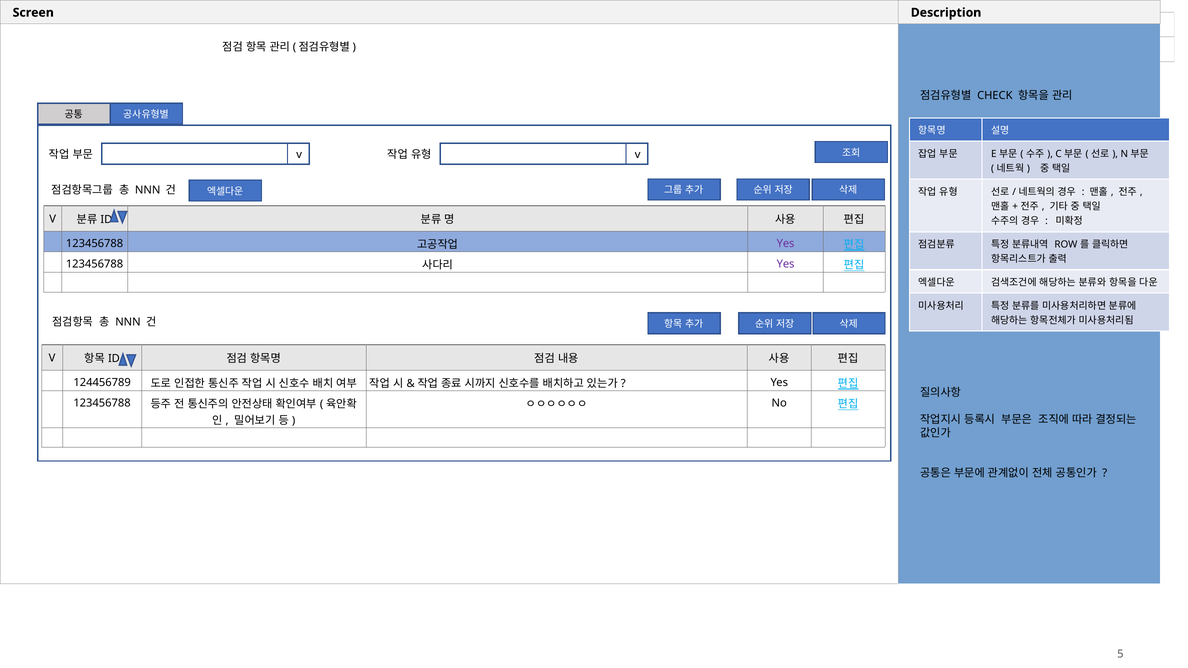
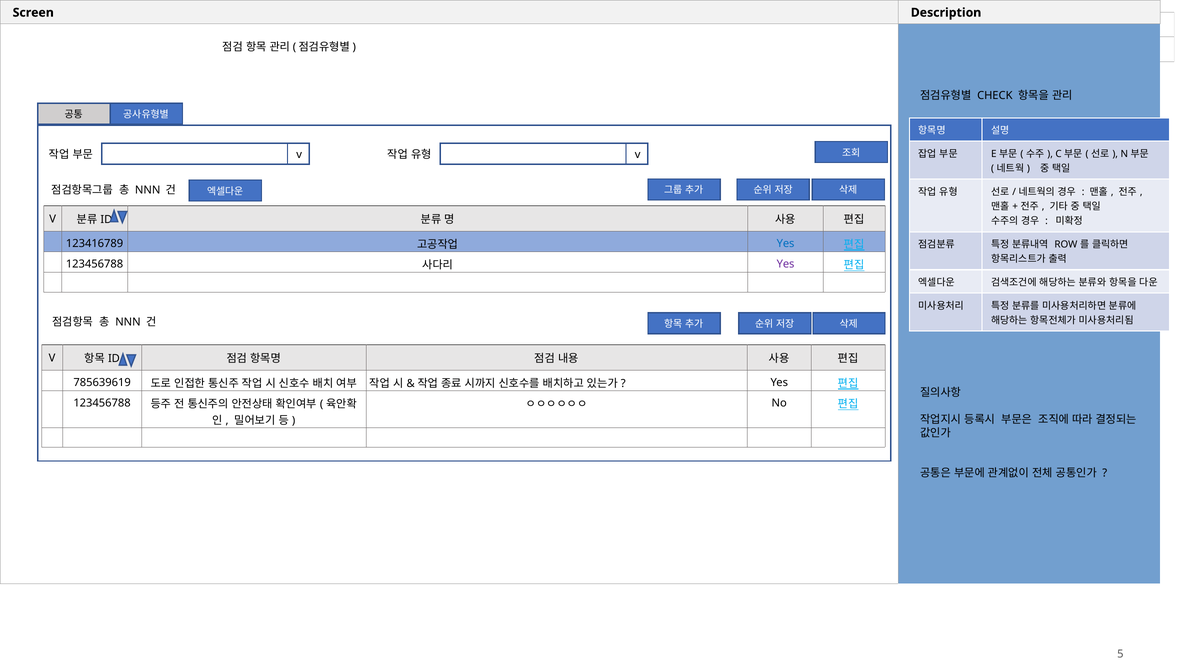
123456788: 123456788 -> 123416789 (95, 244)
Yes colour: purple -> blue (786, 244)
124456789: 124456789 -> 785639619 (102, 383)
